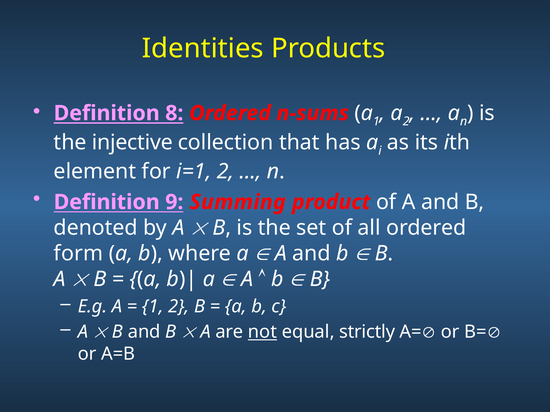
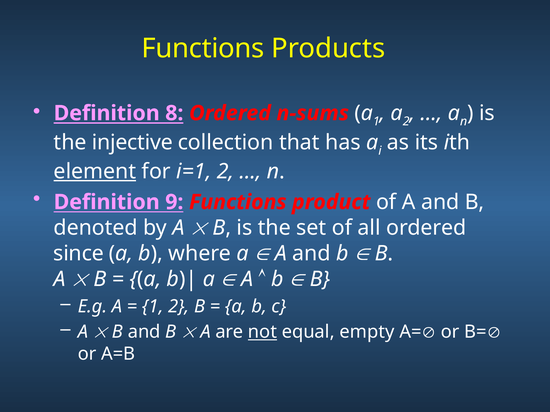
Identities: Identities -> Functions (203, 49)
element underline: none -> present (95, 172)
9 Summing: Summing -> Functions (238, 202)
form: form -> since (79, 254)
strictly: strictly -> empty (367, 332)
